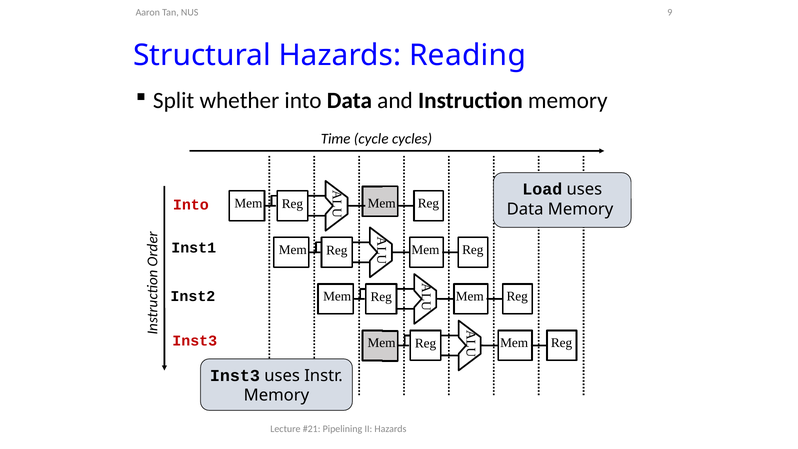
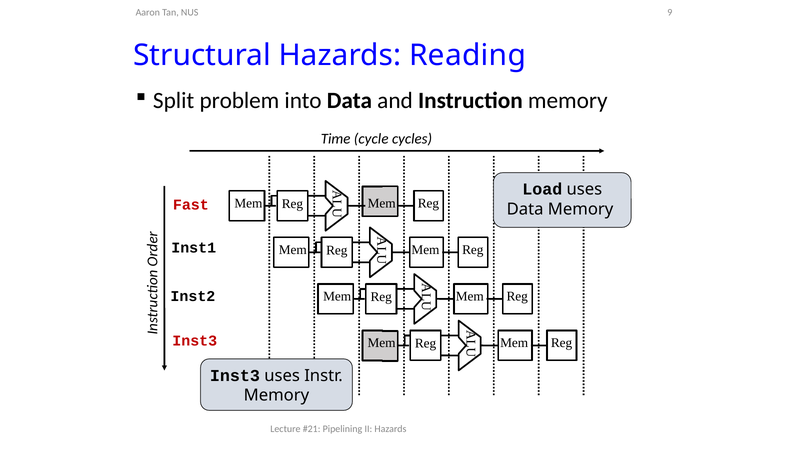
whether: whether -> problem (239, 101)
Into: Into -> Fast (191, 205)
